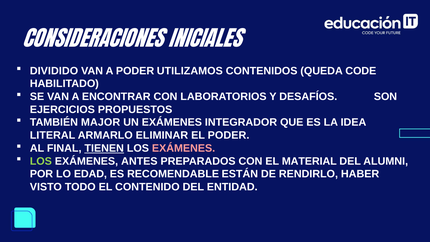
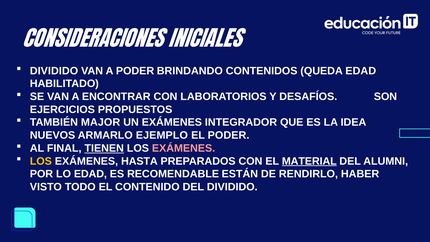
UTILIZAMOS: UTILIZAMOS -> BRINDANDO (190, 71)
QUEDA CODE: CODE -> EDAD (361, 71)
LITERAL: LITERAL -> NUEVOS (53, 135)
ELIMINAR: ELIMINAR -> EJEMPLO (162, 135)
LOS colour: light green -> yellow (41, 161)
ANTES: ANTES -> HASTA (139, 161)
MATERIAL underline: none -> present (309, 161)
DEL ENTIDAD: ENTIDAD -> DIVIDIDO (232, 187)
